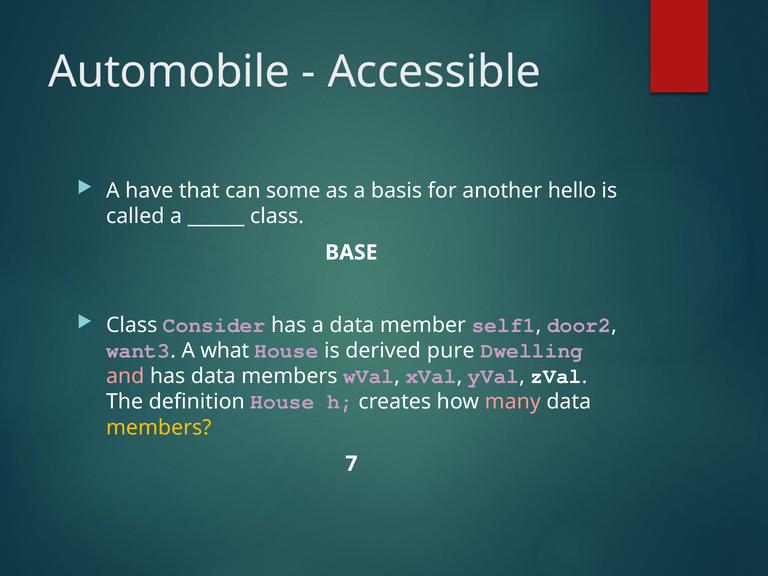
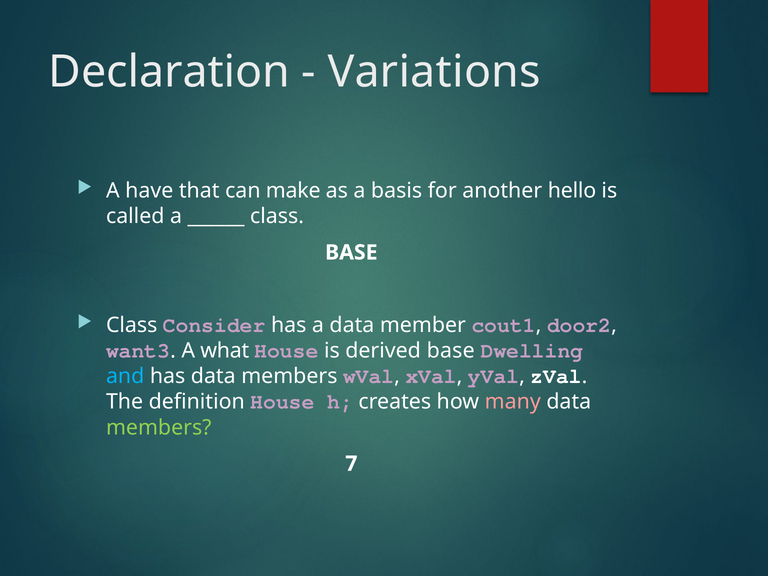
Automobile: Automobile -> Declaration (169, 72)
Accessible: Accessible -> Variations (434, 72)
some: some -> make (293, 191)
self1: self1 -> cout1 (504, 325)
derived pure: pure -> base (451, 351)
and colour: pink -> light blue (125, 376)
members colour: yellow -> light green (159, 427)
